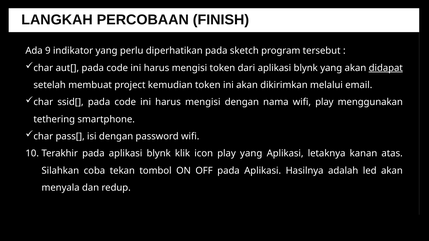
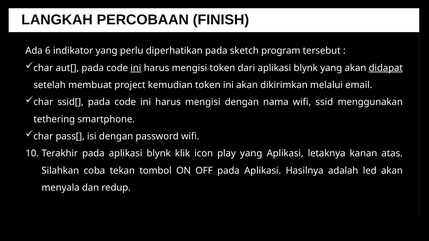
9: 9 -> 6 (48, 51)
ini underline: none -> present (136, 68)
wifi play: play -> ssid (324, 102)
